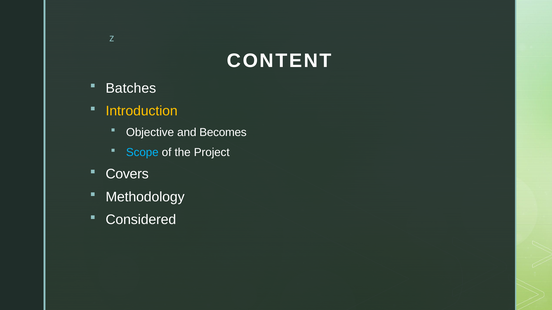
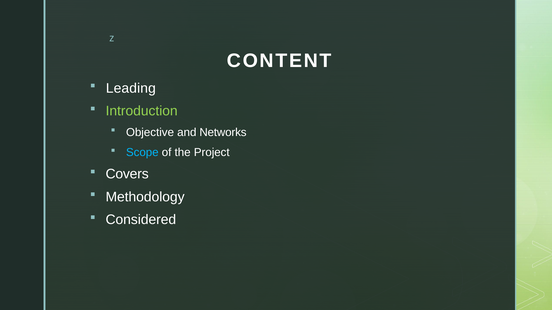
Batches: Batches -> Leading (131, 88)
Introduction colour: yellow -> light green (142, 111)
Becomes: Becomes -> Networks (223, 133)
